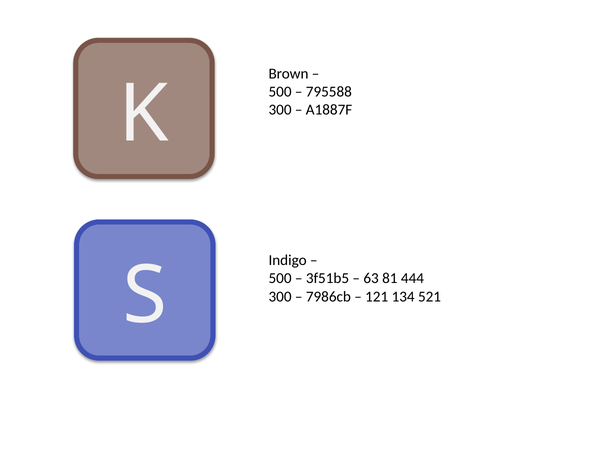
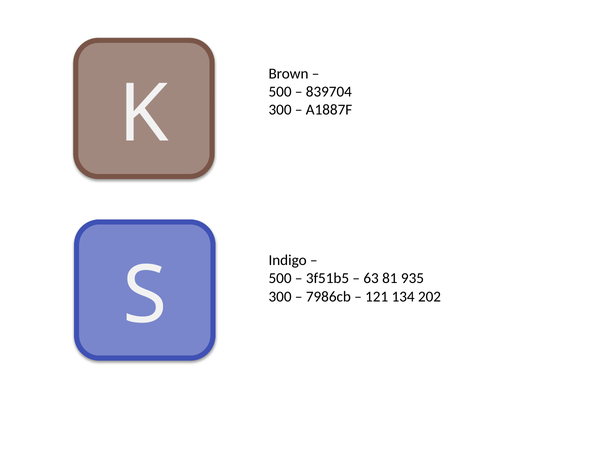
795588: 795588 -> 839704 (329, 92)
444: 444 -> 935 (412, 279)
521: 521 -> 202 (430, 297)
